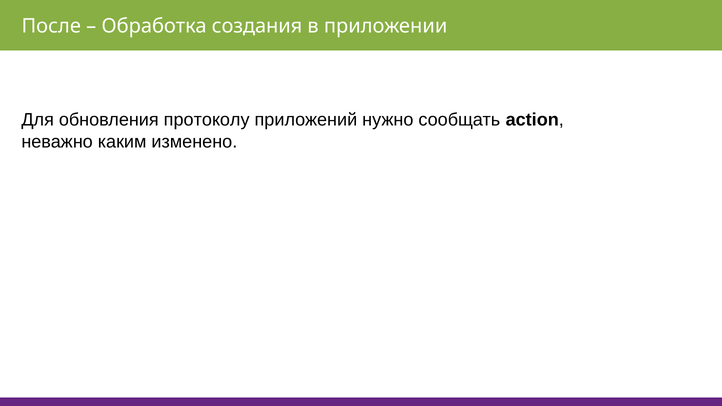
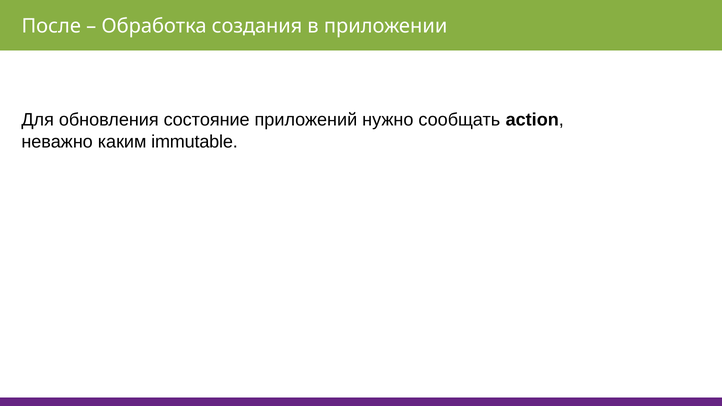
протоколу: протоколу -> состояние (207, 120)
изменено: изменено -> immutable (194, 142)
